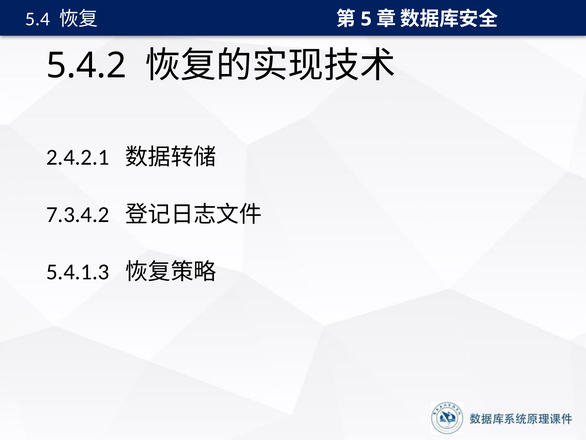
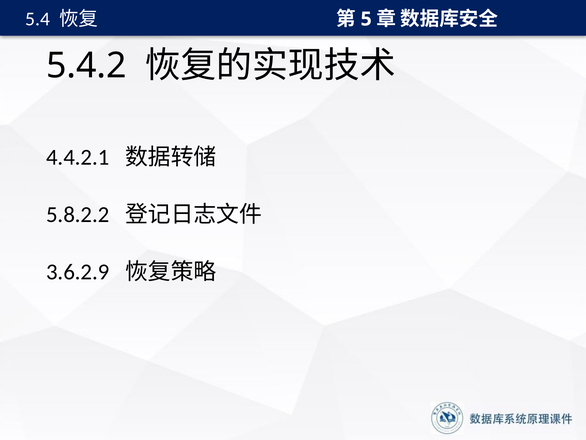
2.4.2.1: 2.4.2.1 -> 4.4.2.1 (78, 157)
7.3.4.2: 7.3.4.2 -> 5.8.2.2 (78, 214)
5.4.1.3: 5.4.1.3 -> 3.6.2.9 (78, 272)
